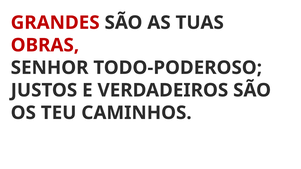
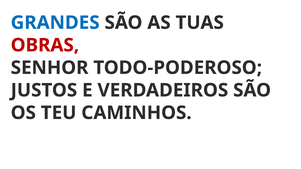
GRANDES colour: red -> blue (55, 23)
